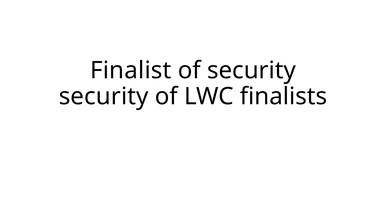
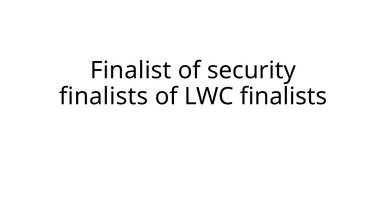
security: security -> finalists (104, 96)
